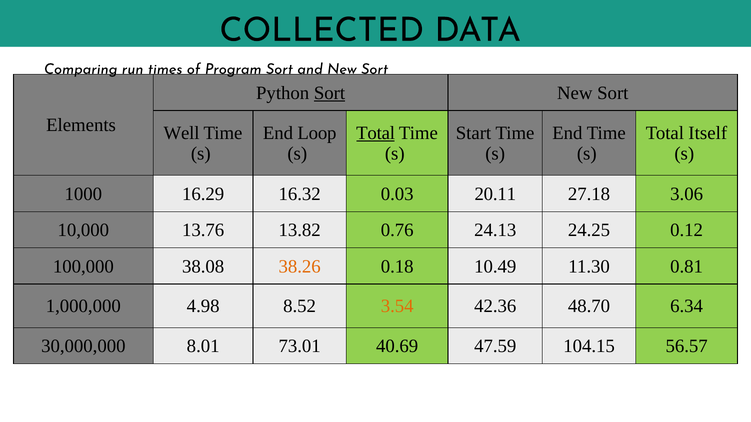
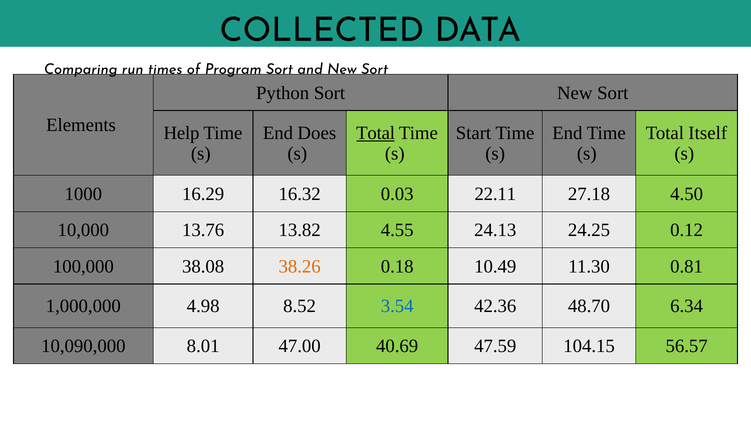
Sort underline: present -> none (329, 93)
Well: Well -> Help (182, 133)
End Loop: Loop -> Does (317, 133)
20.11: 20.11 -> 22.11 (495, 194)
3.06: 3.06 -> 4.50 (687, 194)
0.76: 0.76 -> 4.55 (397, 230)
3.54 colour: orange -> blue (397, 307)
30,000,000: 30,000,000 -> 10,090,000 (83, 347)
73.01: 73.01 -> 47.00 (300, 347)
